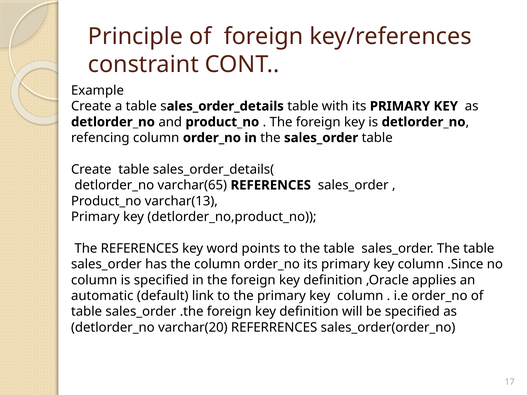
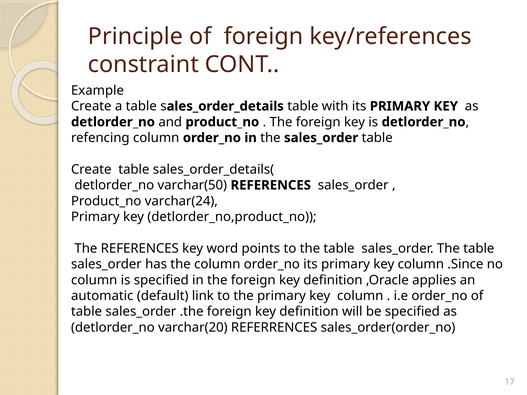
varchar(65: varchar(65 -> varchar(50 (192, 185)
varchar(13: varchar(13 -> varchar(24 (181, 201)
